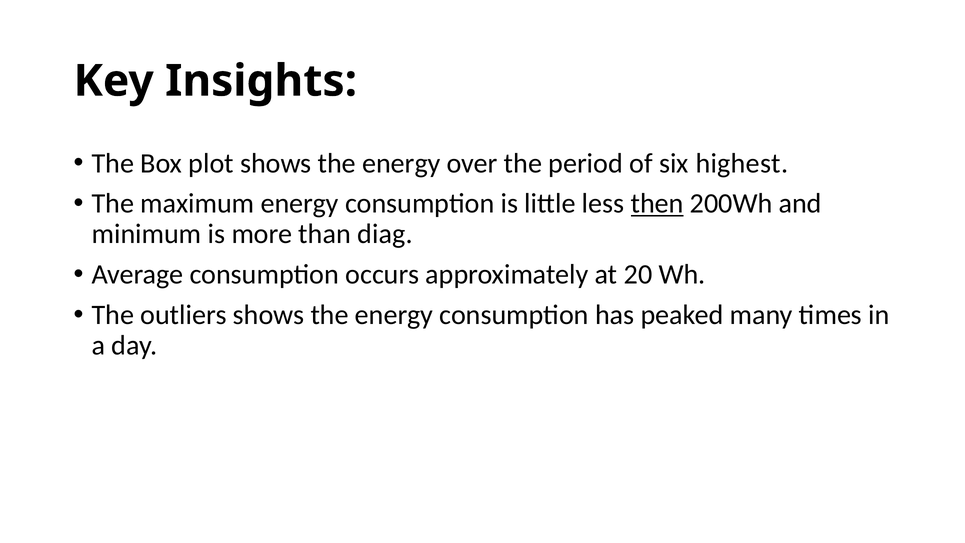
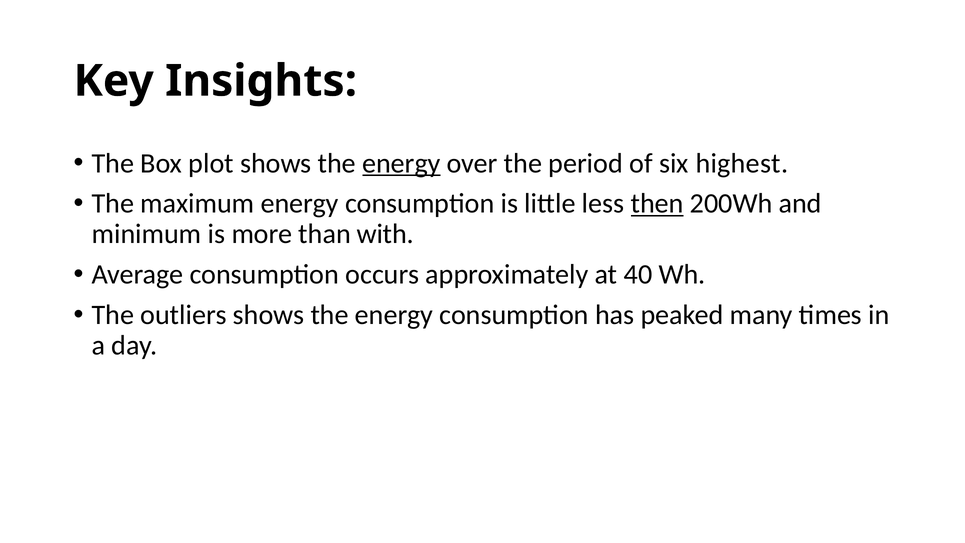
energy underline: none -> present (401, 163)
diag: diag -> with (385, 234)
20: 20 -> 40 (638, 274)
